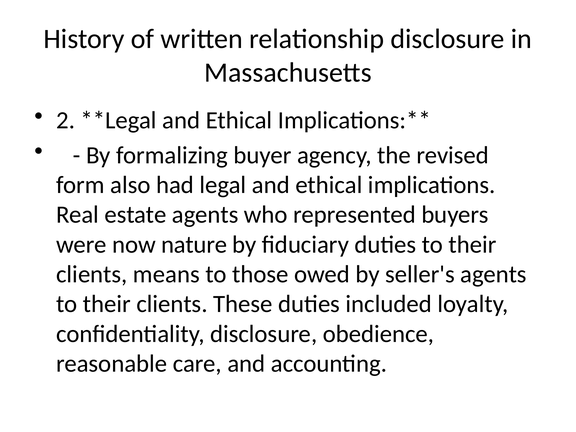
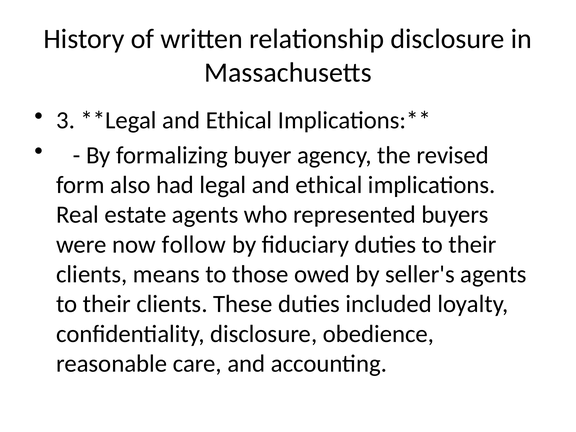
2: 2 -> 3 (66, 120)
nature: nature -> follow (194, 245)
